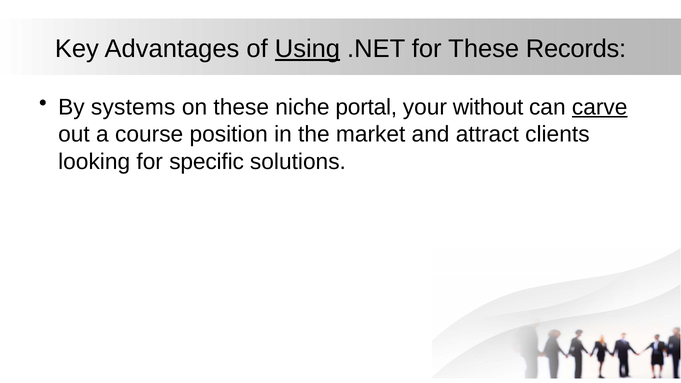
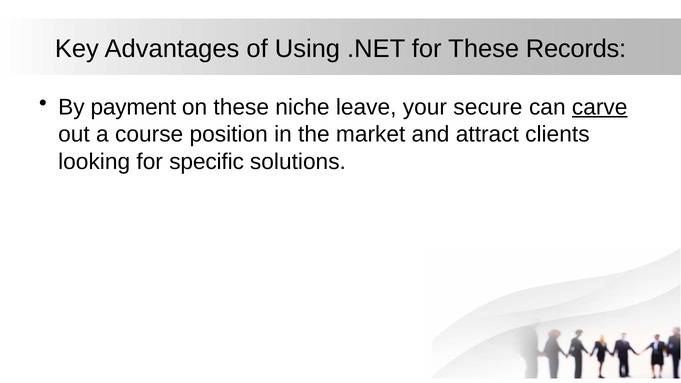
Using underline: present -> none (307, 49)
systems: systems -> payment (133, 107)
portal: portal -> leave (366, 107)
without: without -> secure (488, 107)
